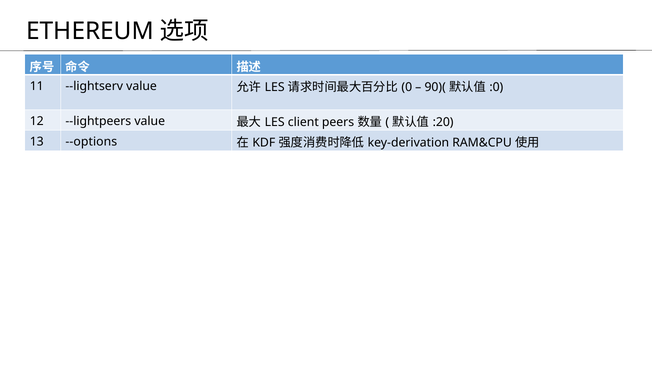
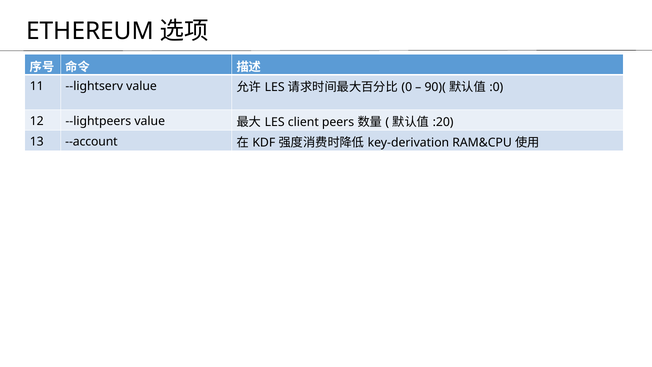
--options: --options -> --account (91, 142)
